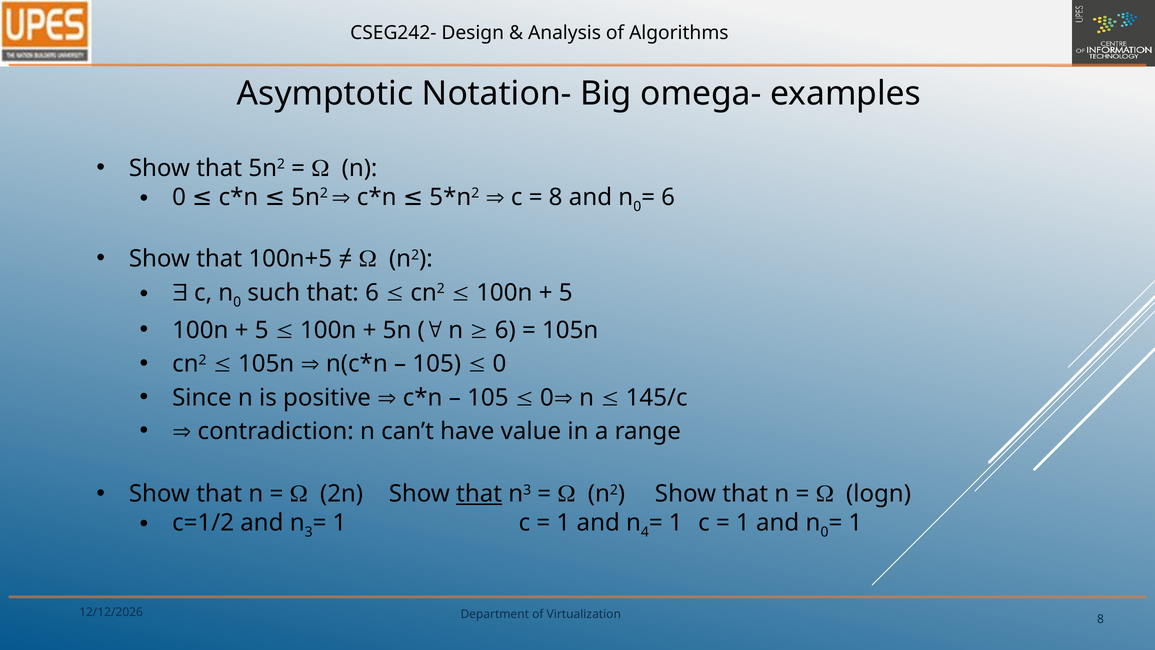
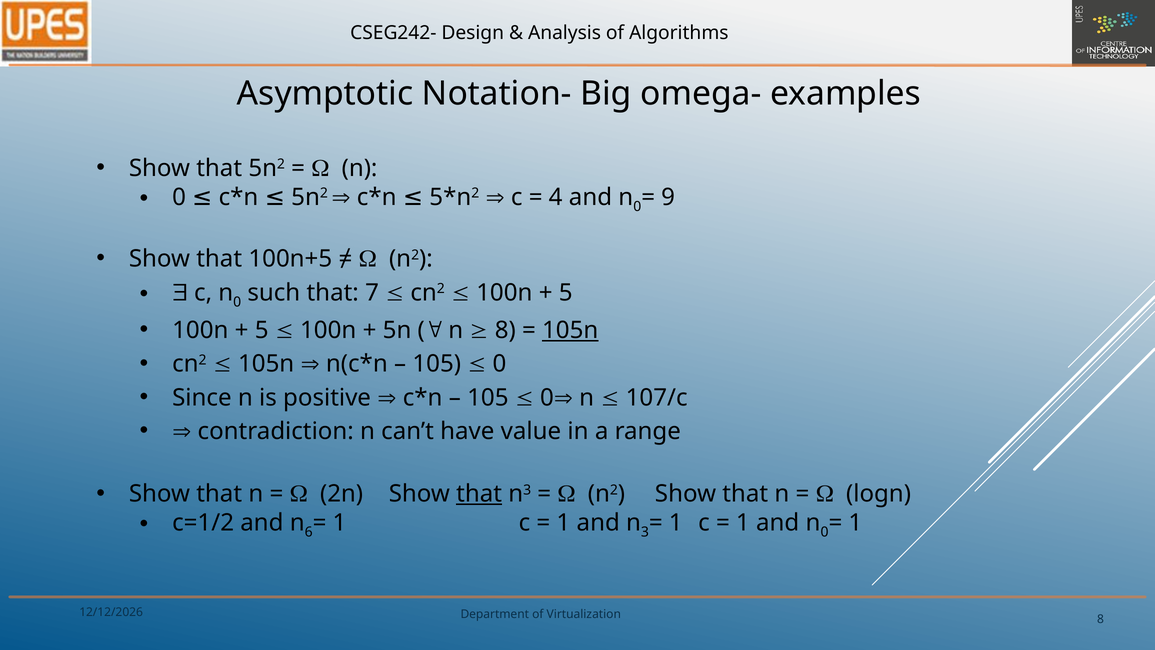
8: 8 -> 4 (556, 197)
6: 6 -> 9 (668, 197)
that 6: 6 -> 7 (372, 292)
6: 6 -> 8 (505, 330)
105n underline: none -> present (570, 330)
145/c: 145/c -> 107/c (657, 397)
3: 3 -> 6 (309, 532)
4: 4 -> 3 (645, 532)
